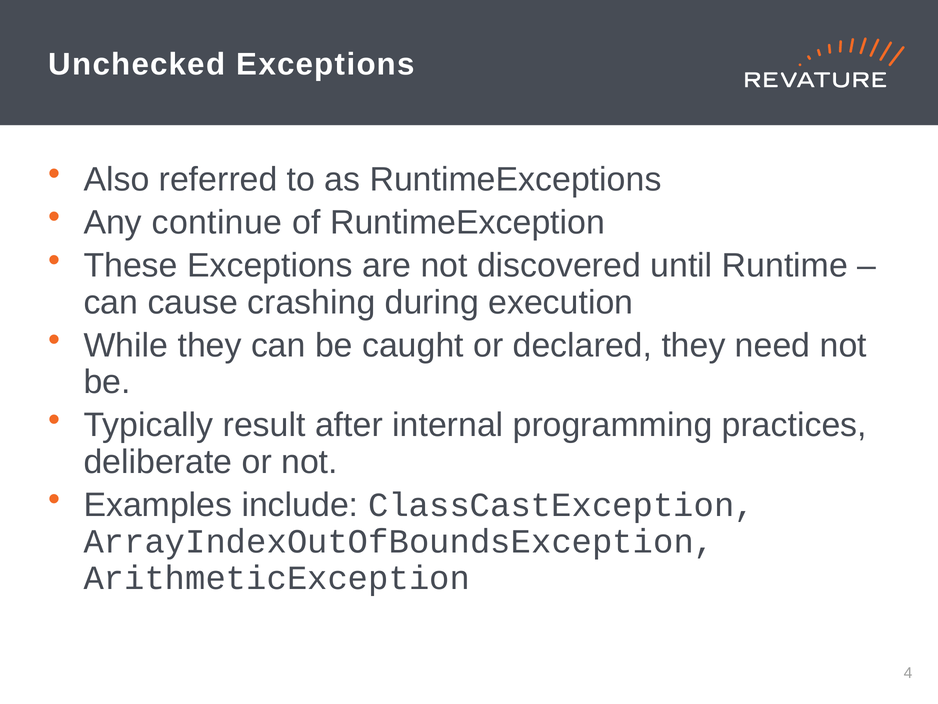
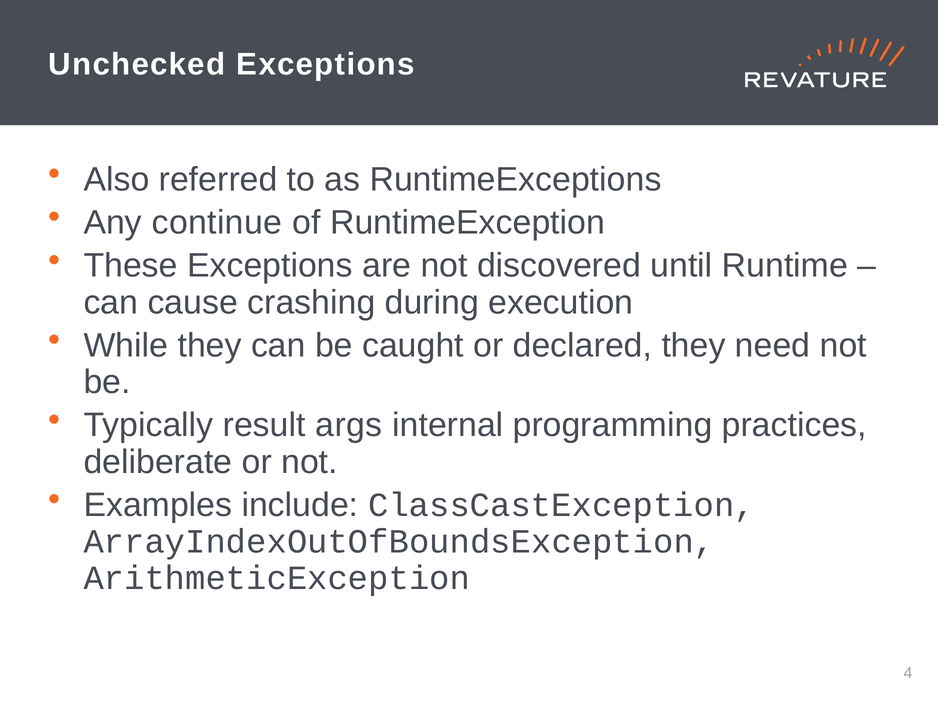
after: after -> args (349, 425)
